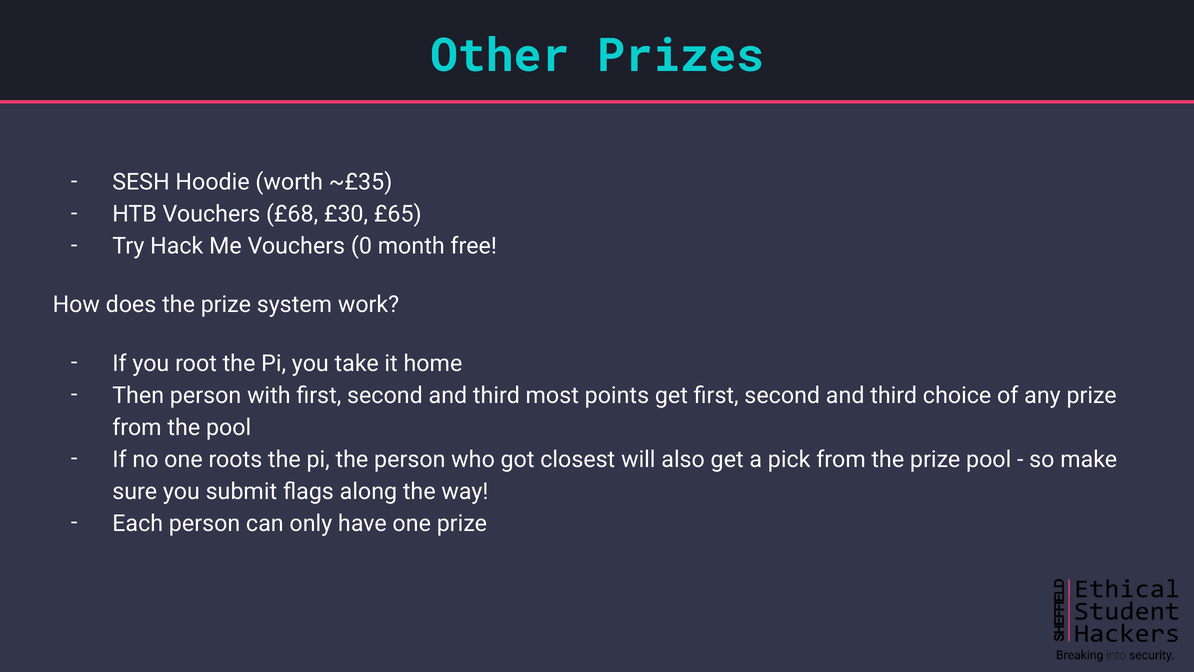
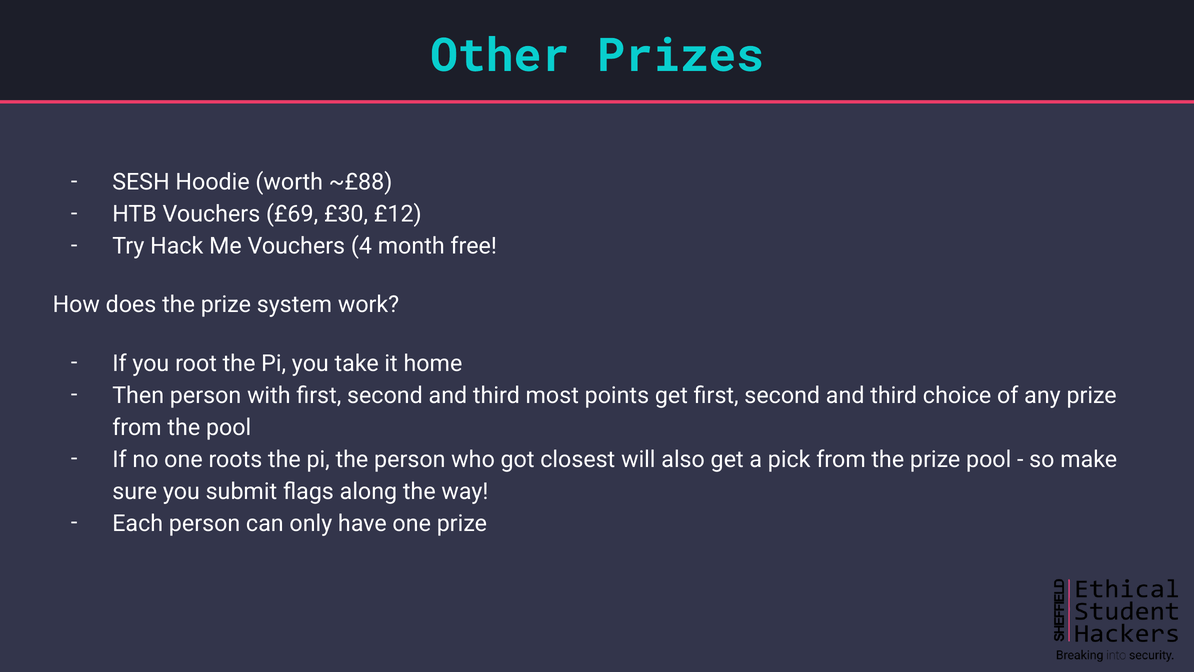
~£35: ~£35 -> ~£88 (361, 182)
£68: £68 -> £69 (292, 214)
£65: £65 -> £12 (398, 214)
0: 0 -> 4 (361, 246)
